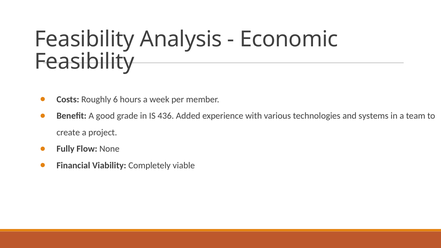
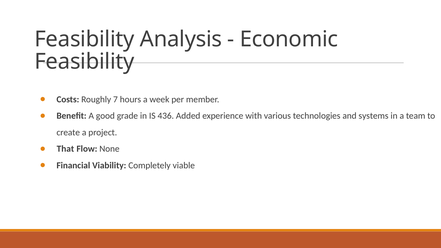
6: 6 -> 7 (115, 99)
Fully: Fully -> That (65, 149)
